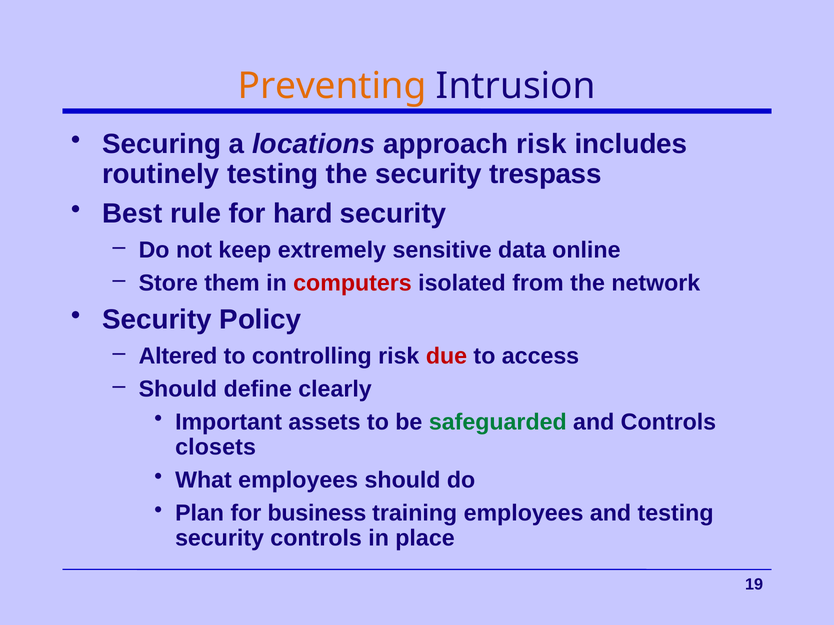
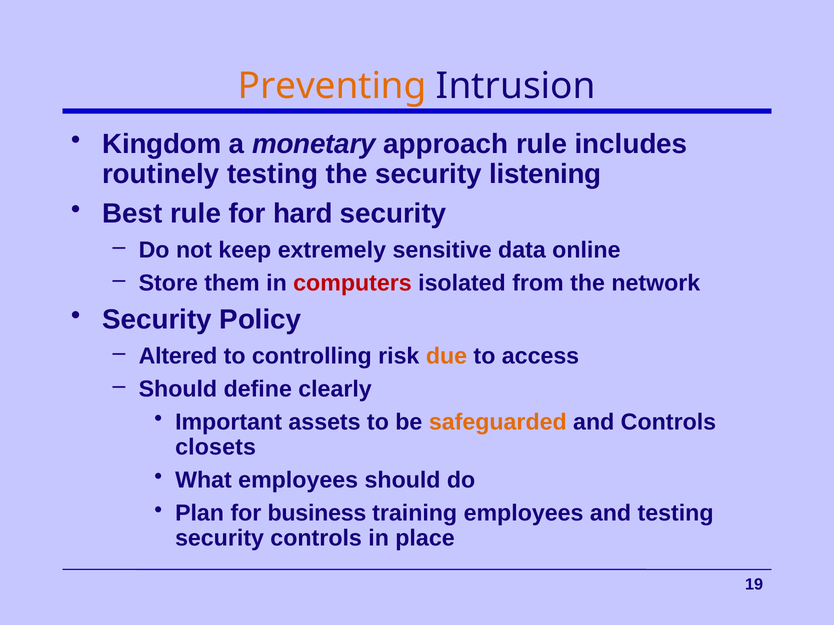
Securing: Securing -> Kingdom (162, 144)
locations: locations -> monetary (314, 144)
approach risk: risk -> rule (542, 144)
trespass: trespass -> listening (545, 174)
due colour: red -> orange (446, 356)
safeguarded colour: green -> orange (498, 422)
